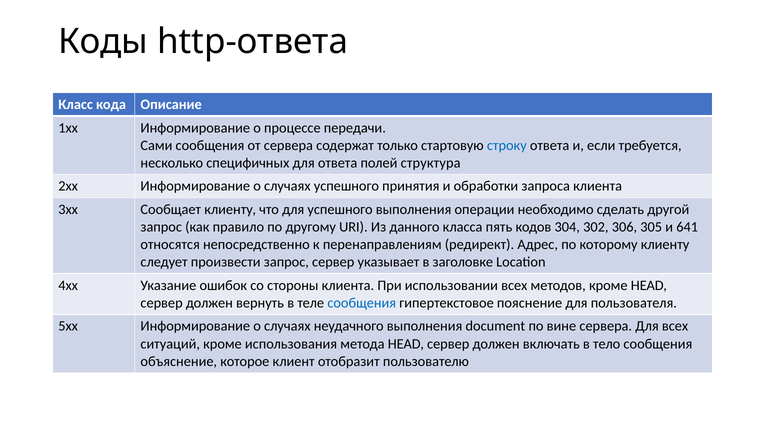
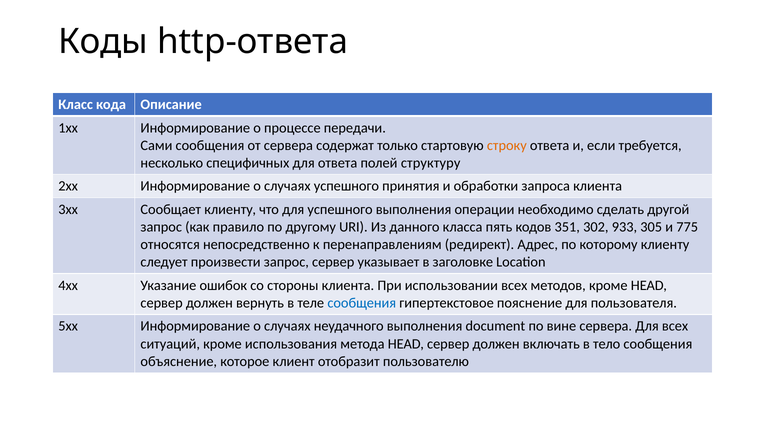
строку colour: blue -> orange (507, 145)
структура: структура -> структуру (431, 163)
304: 304 -> 351 (567, 227)
306: 306 -> 933 (624, 227)
641: 641 -> 775 (687, 227)
